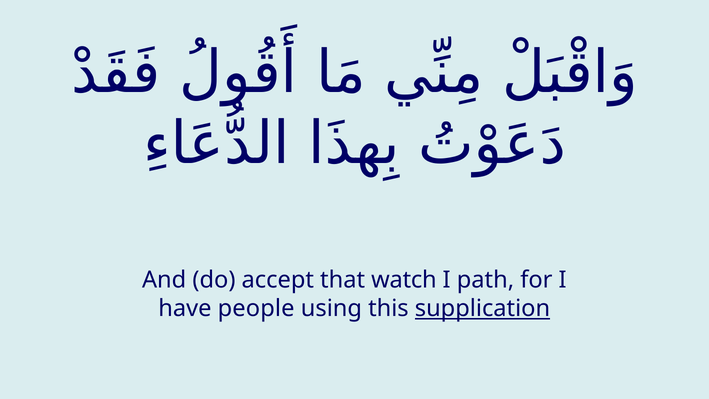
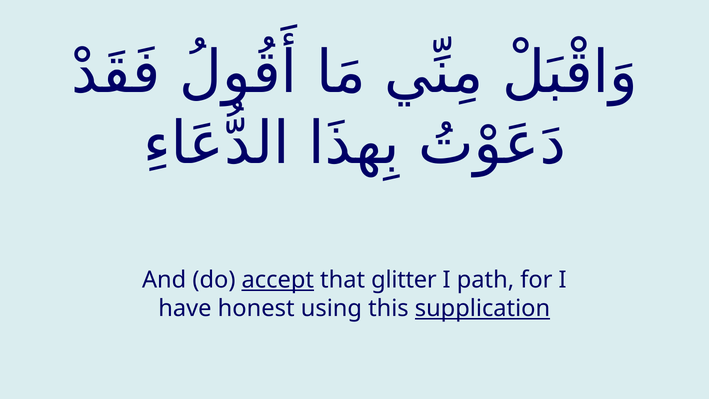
accept underline: none -> present (278, 280)
watch: watch -> glitter (404, 280)
people: people -> honest (256, 308)
